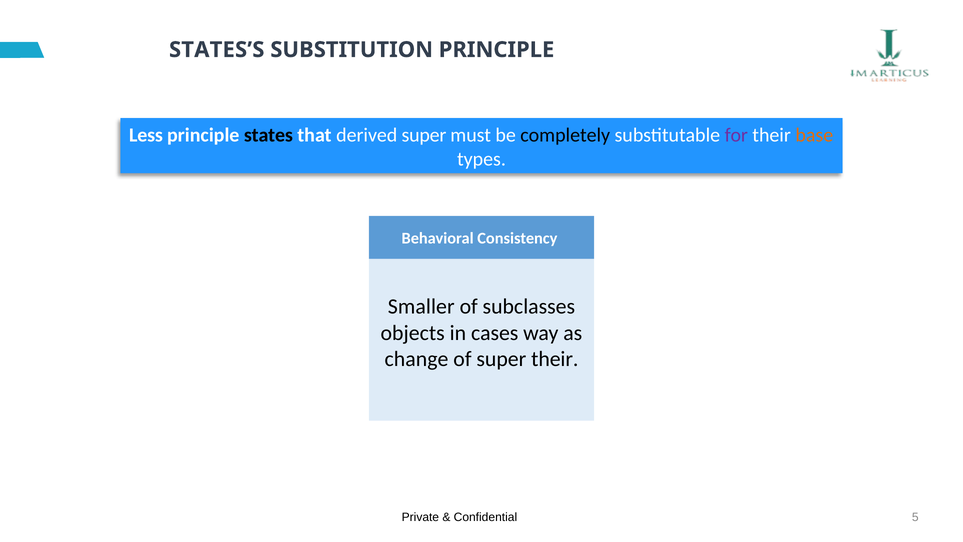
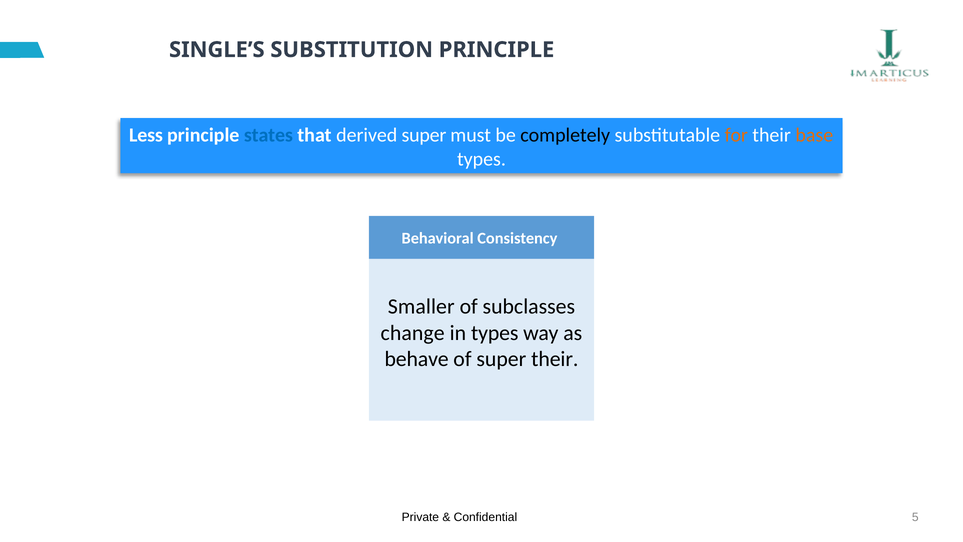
STATES’S: STATES’S -> SINGLE’S (217, 50)
states colour: black -> blue (268, 135)
for colour: purple -> orange (736, 135)
objects: objects -> change (413, 333)
in cases: cases -> types (495, 333)
change: change -> behave (417, 359)
